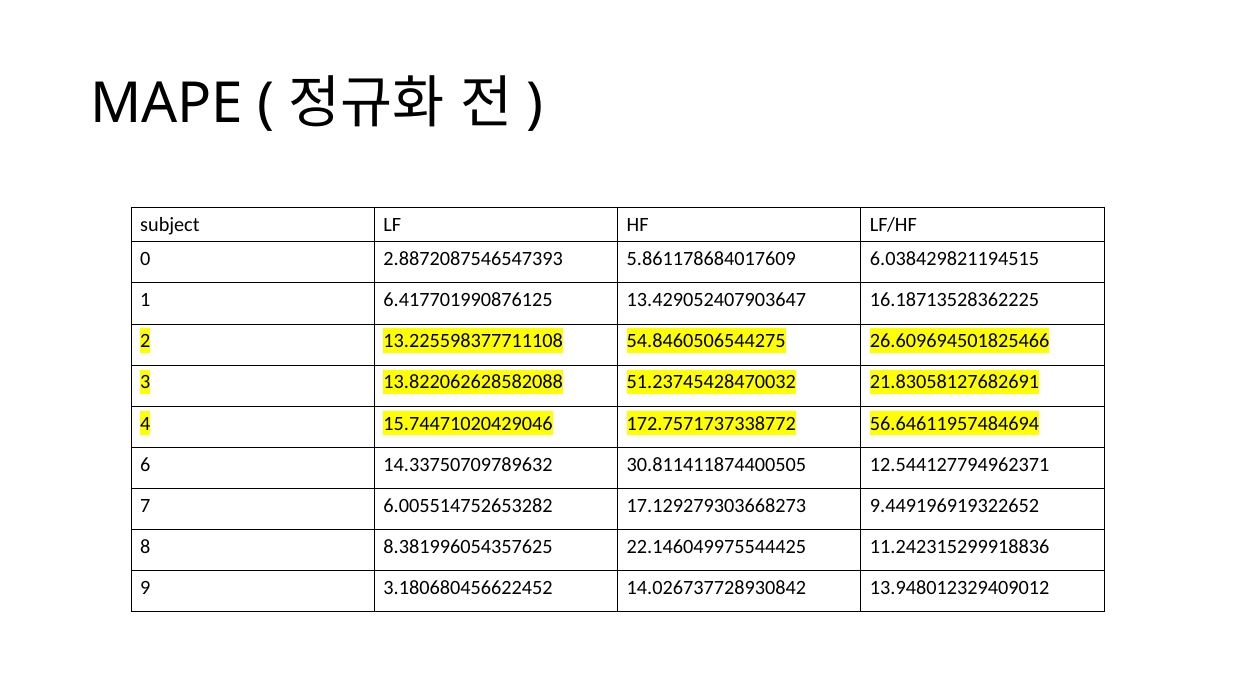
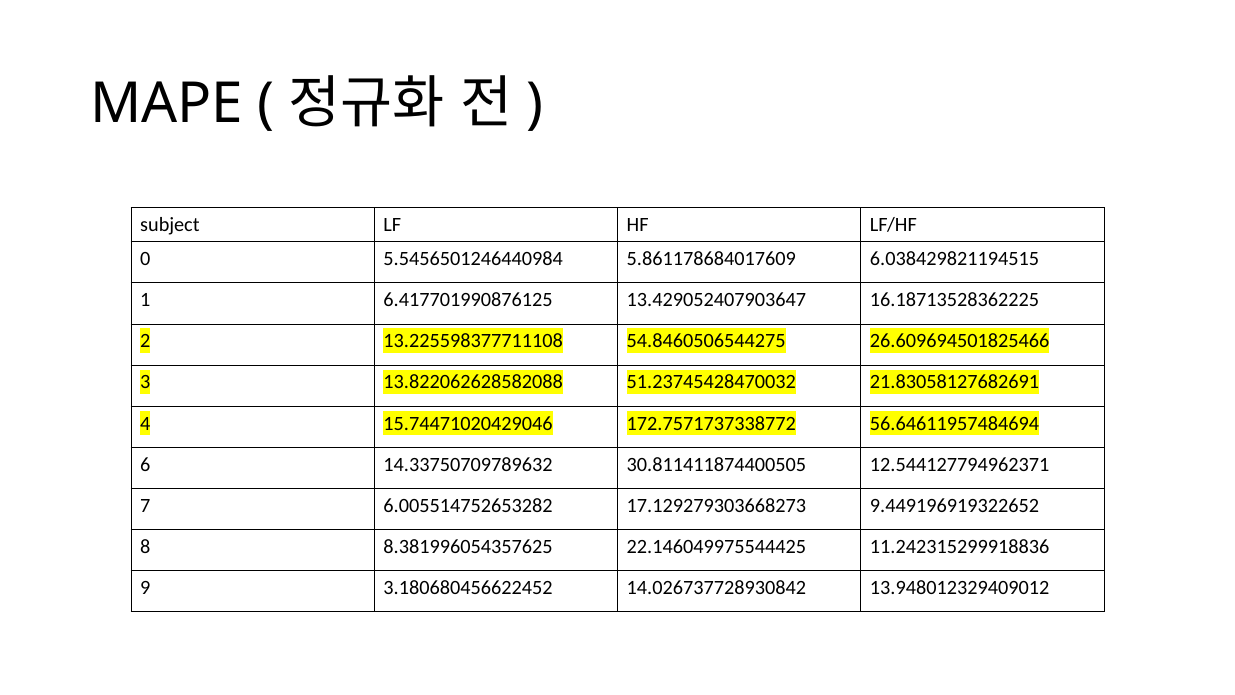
2.8872087546547393: 2.8872087546547393 -> 5.5456501246440984 (473, 259)
